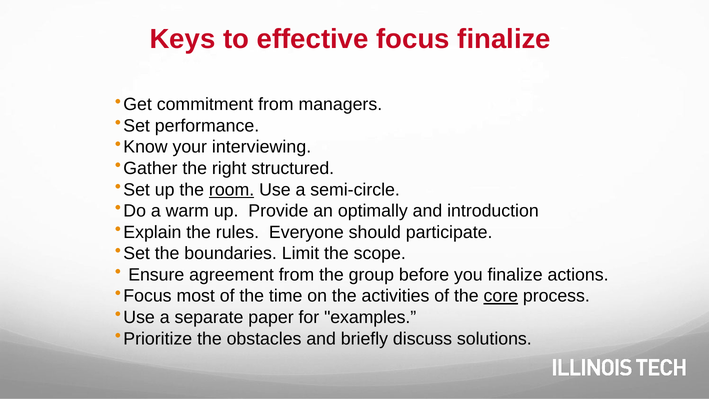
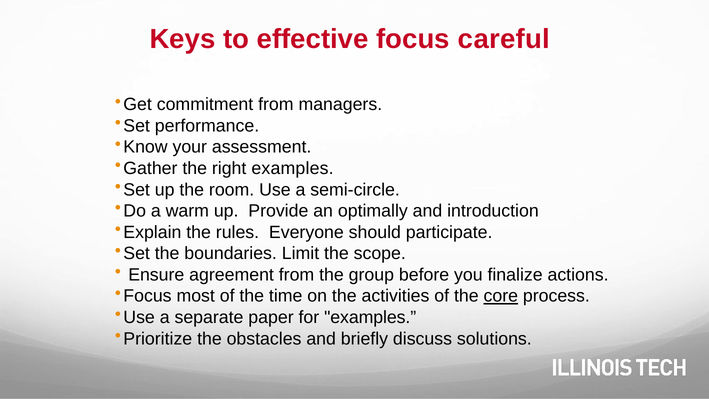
focus finalize: finalize -> careful (504, 39)
interviewing: interviewing -> assessment (262, 147)
right structured: structured -> examples (293, 168)
room underline: present -> none (232, 190)
